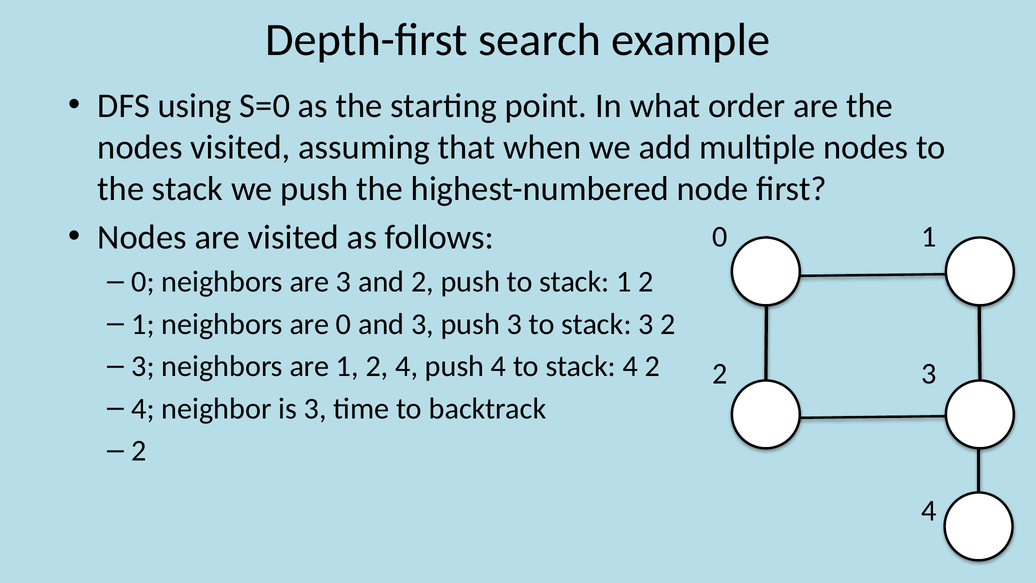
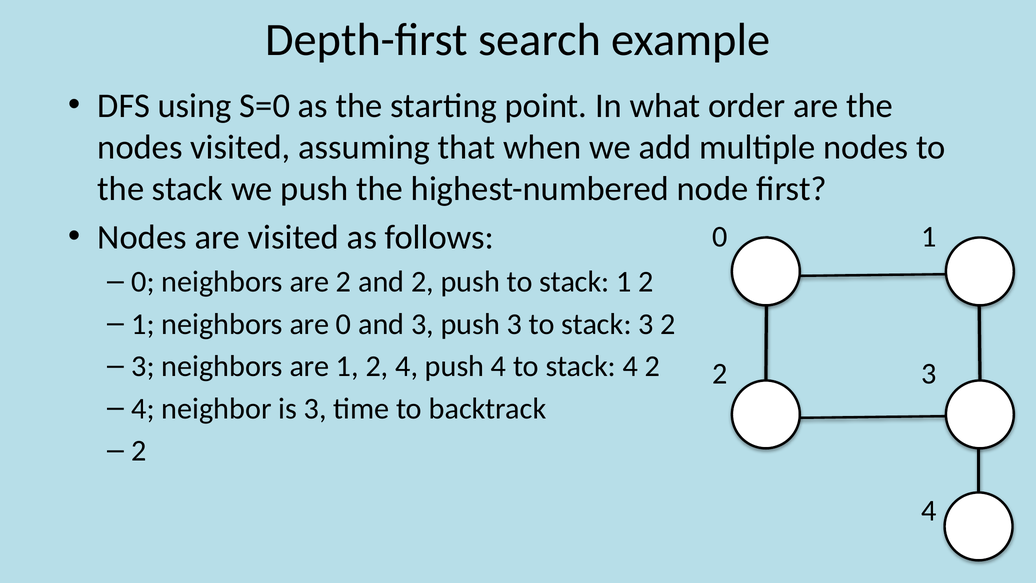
are 3: 3 -> 2 (344, 282)
